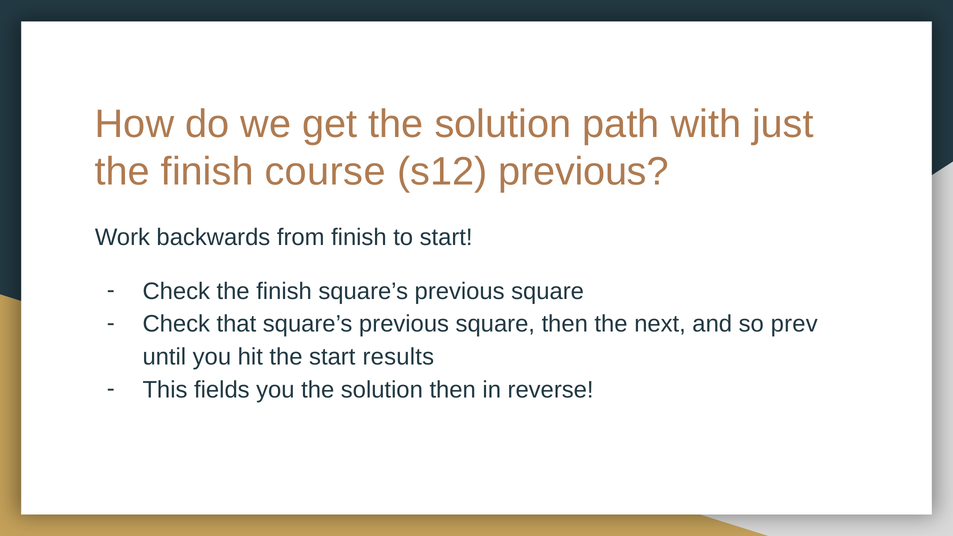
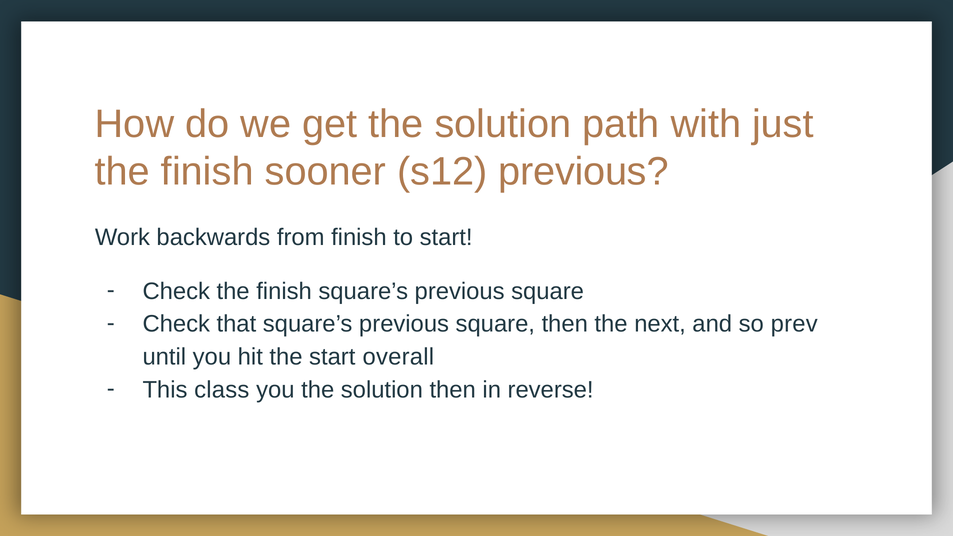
course: course -> sooner (325, 172)
results: results -> overall (398, 357)
fields: fields -> class (222, 390)
